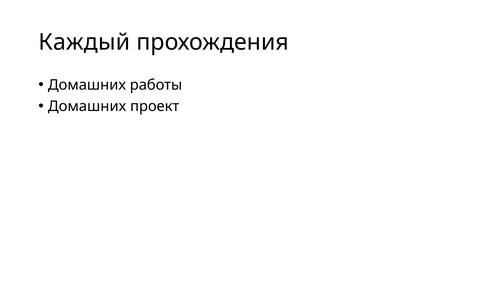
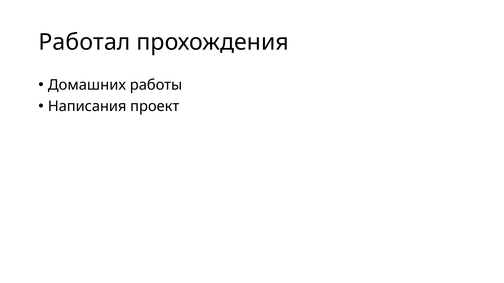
Каждый: Каждый -> Работал (84, 42)
Домашних: Домашних -> Написания (87, 106)
